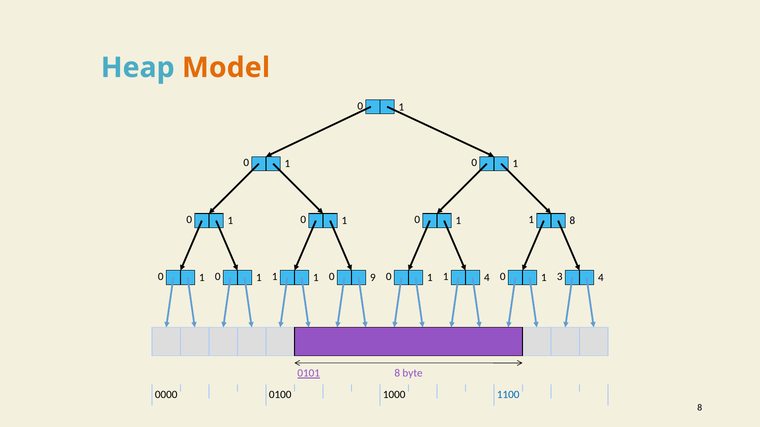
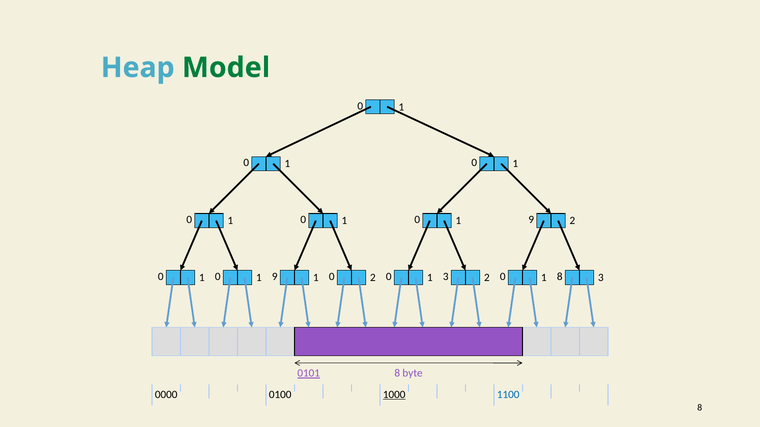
Model colour: orange -> green (226, 68)
1: 1 -> 9 (531, 220)
8: 8 -> 2 (572, 221)
1: 1 -> 9 (275, 277)
1: 1 -> 3 (446, 277)
0 3: 3 -> 8 (560, 277)
9: 9 -> 2 (373, 278)
4: 4 -> 2 (487, 278)
4: 4 -> 3 (601, 278)
1000 underline: none -> present (394, 395)
